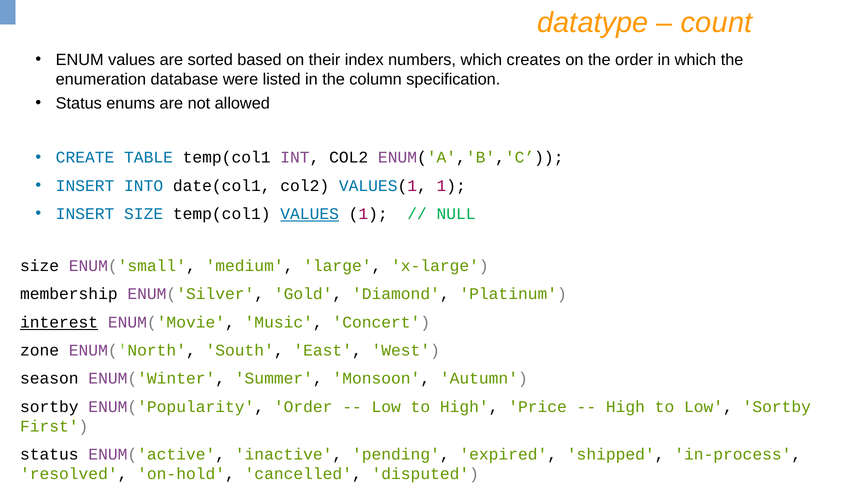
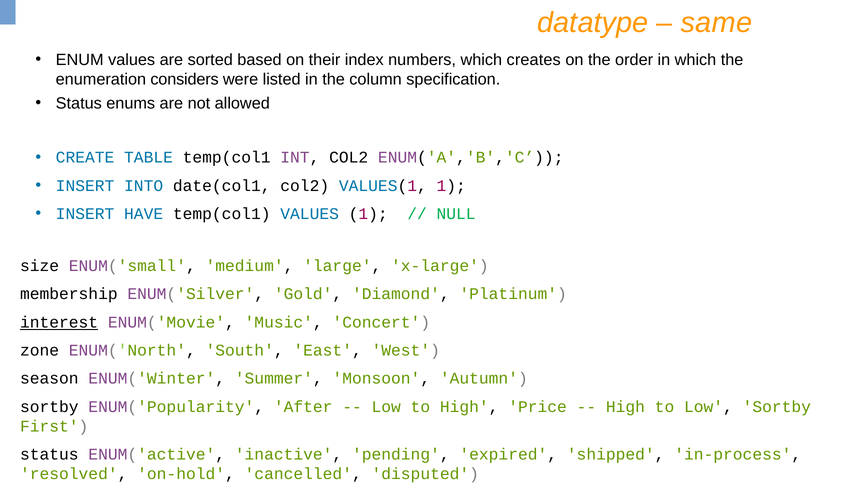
count: count -> same (717, 23)
database: database -> considers (185, 79)
INSERT SIZE: SIZE -> HAVE (144, 214)
VALUES underline: present -> none (310, 214)
ENUM('Popularity Order: Order -> After (303, 407)
